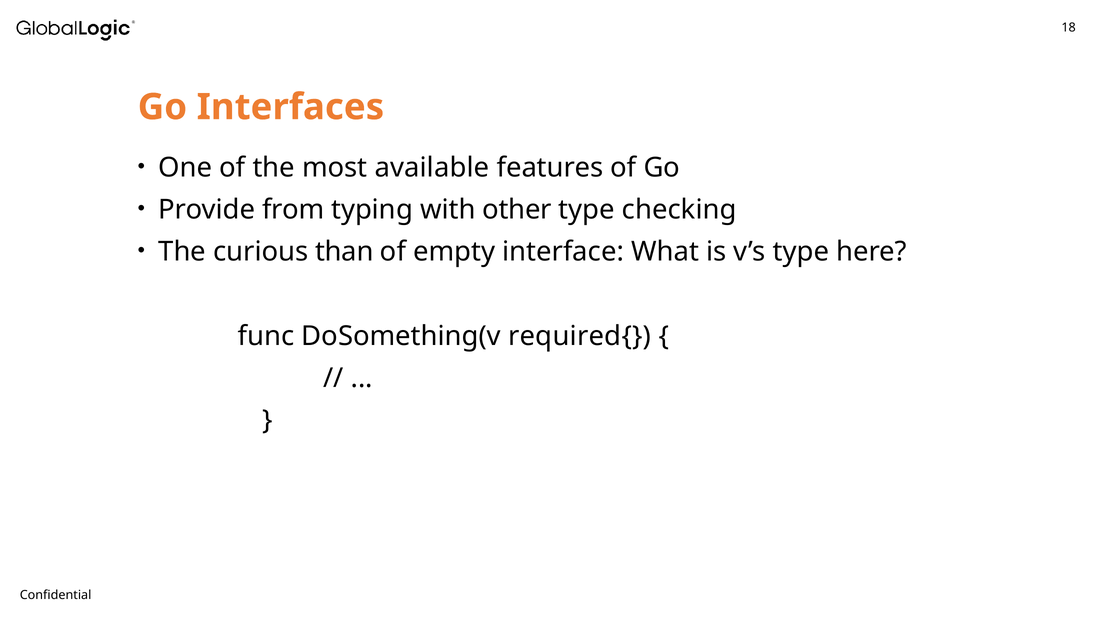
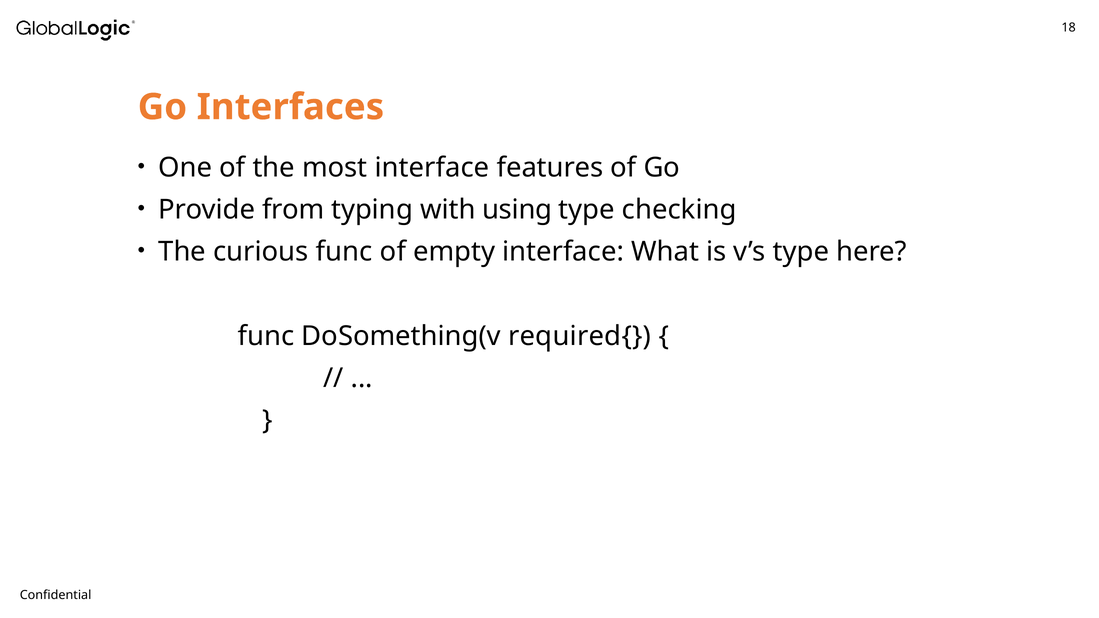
most available: available -> interface (432, 168)
other: other -> using (517, 210)
curious than: than -> func (344, 252)
